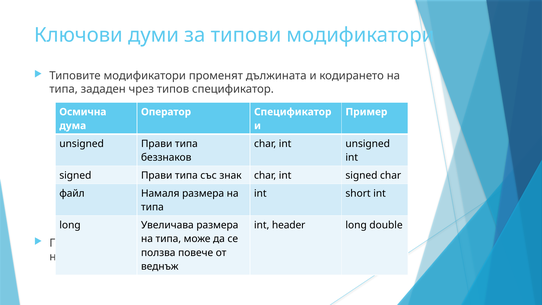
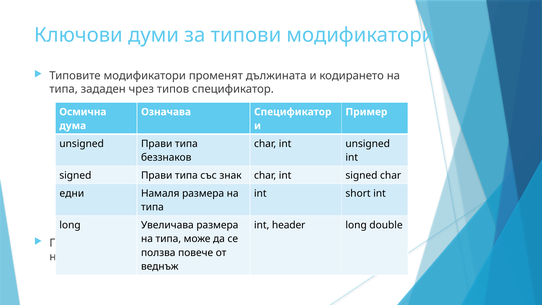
Оператор: Оператор -> Означава (166, 112)
файл: файл -> едни (72, 193)
